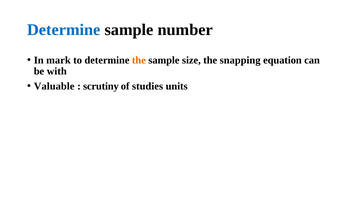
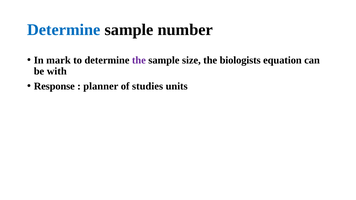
the colour: orange -> purple (139, 60)
snapping: snapping -> biologists (240, 60)
Valuable: Valuable -> Response (54, 86)
scrutiny: scrutiny -> planner (101, 86)
